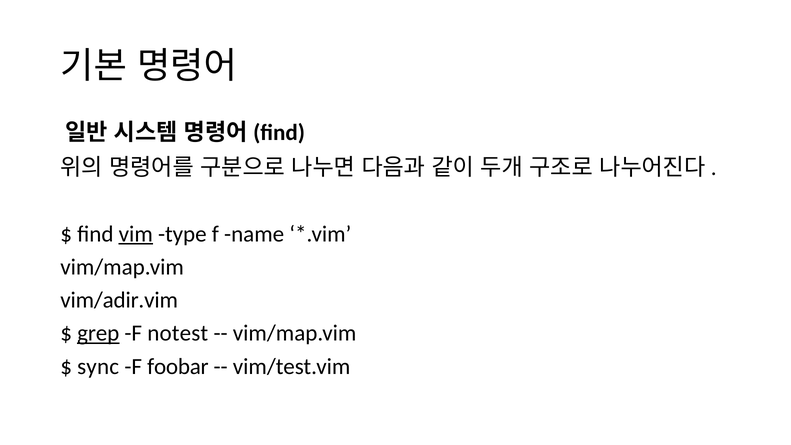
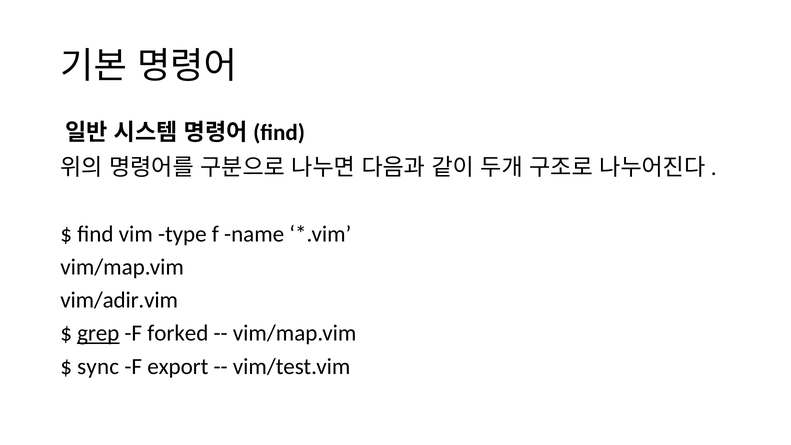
vim underline: present -> none (136, 234)
notest: notest -> forked (178, 333)
foobar: foobar -> export (178, 366)
